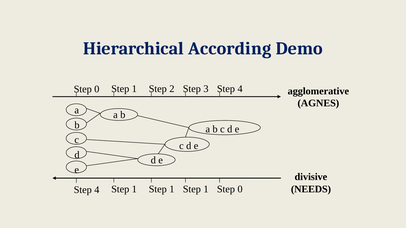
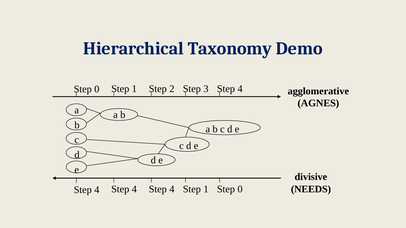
According: According -> Taxonomy (230, 49)
1: 1 -> 4 (134, 190)
1: 1 -> 4 (172, 190)
